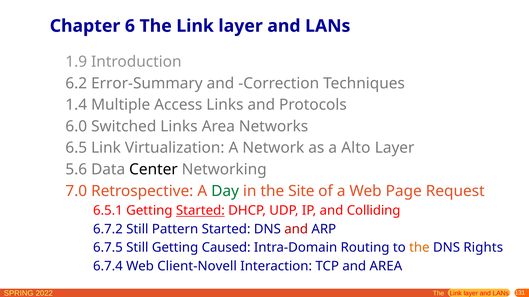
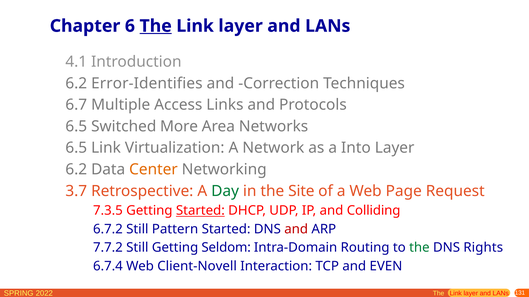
The underline: none -> present (156, 26)
1.9: 1.9 -> 4.1 (76, 62)
Error-Summary: Error-Summary -> Error-Identifies (147, 83)
1.4: 1.4 -> 6.7 (76, 105)
6.0: 6.0 -> 6.5 (76, 127)
Switched Links: Links -> More (179, 127)
Alto: Alto -> Into (356, 148)
5.6: 5.6 -> 6.2 (76, 170)
Center colour: black -> orange (153, 170)
7.0: 7.0 -> 3.7 (76, 191)
6.5.1: 6.5.1 -> 7.3.5 (108, 211)
6.7.5: 6.7.5 -> 7.7.2 (108, 248)
Caused: Caused -> Seldom (226, 248)
the colour: orange -> green (419, 248)
and AREA: AREA -> EVEN (386, 267)
